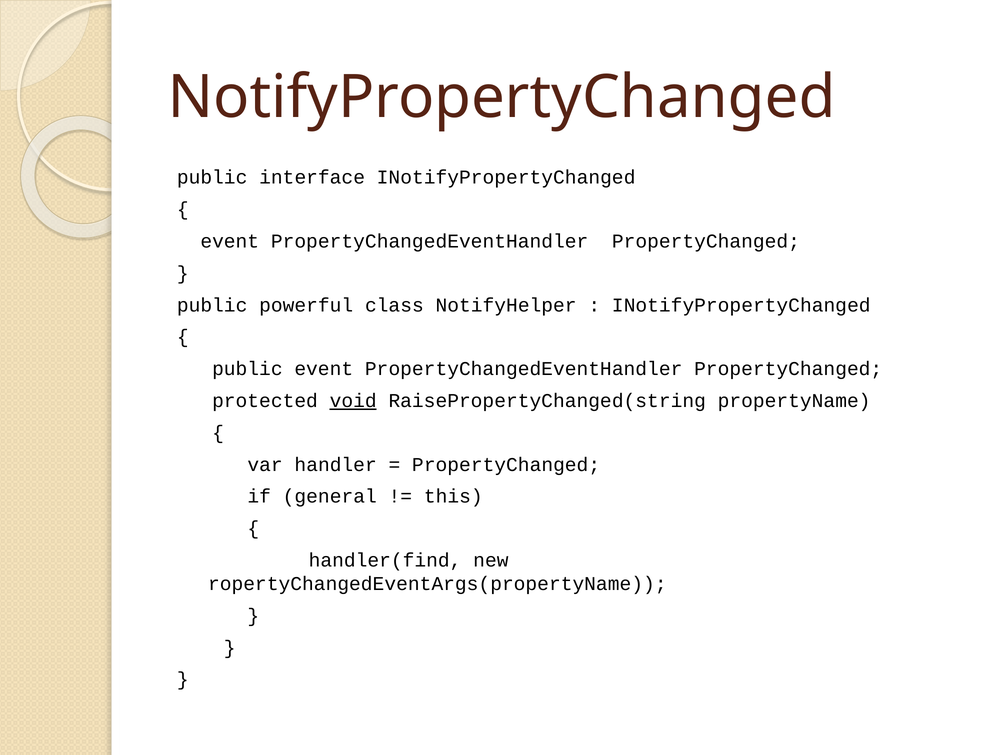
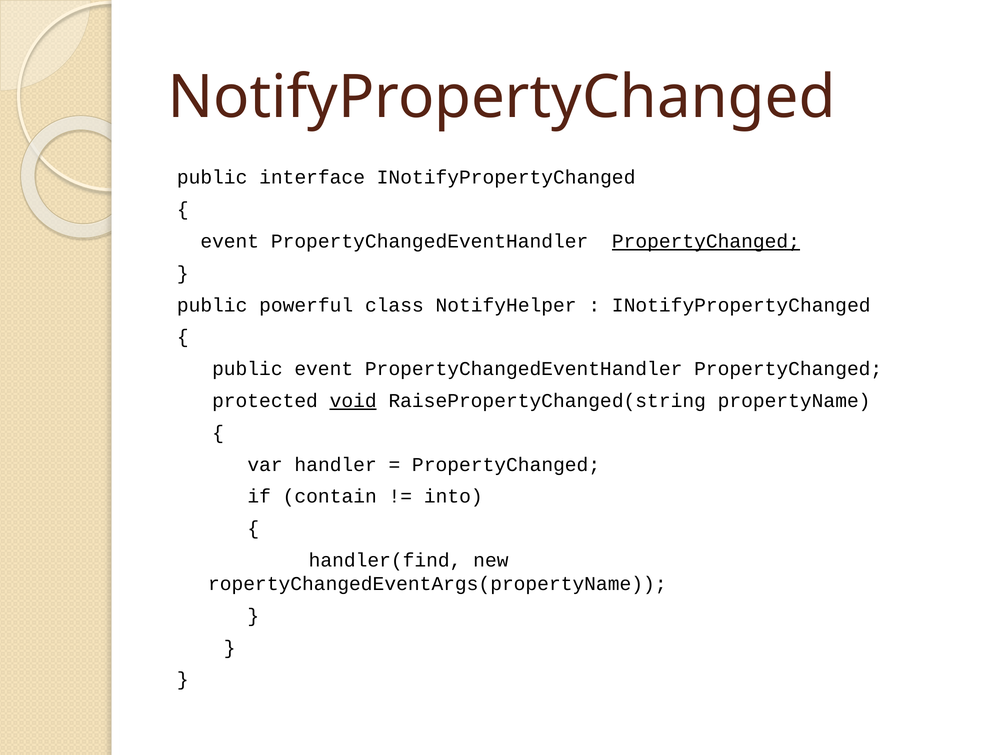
PropertyChanged underline: none -> present (706, 241)
general: general -> contain (330, 496)
this: this -> into (453, 496)
